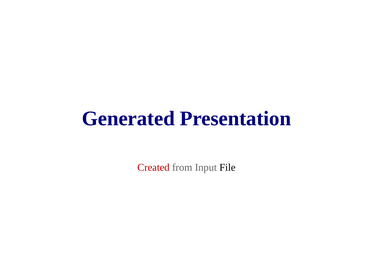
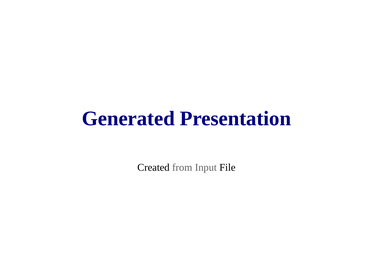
Created colour: red -> black (153, 167)
